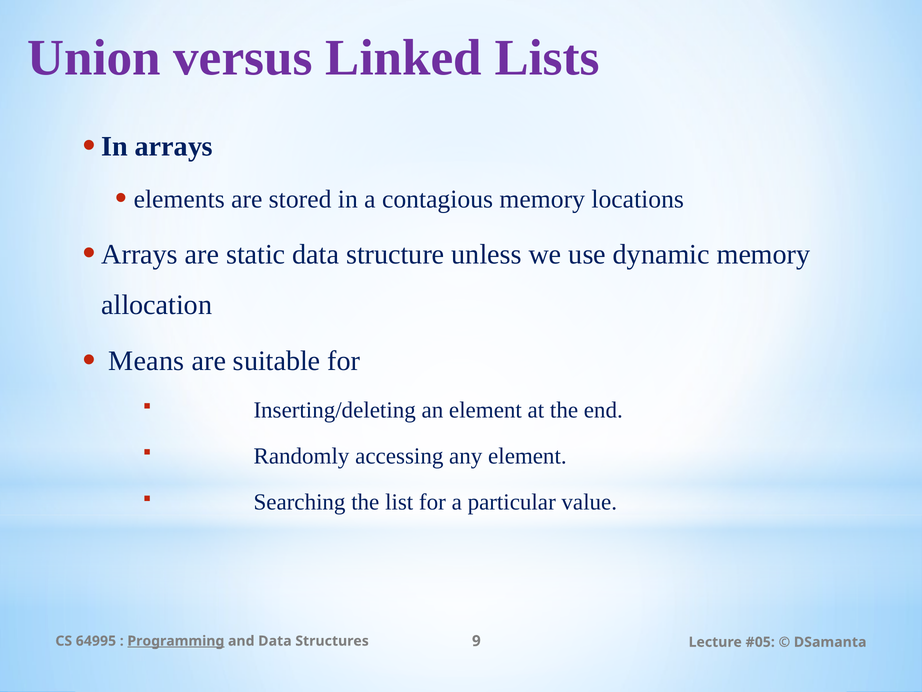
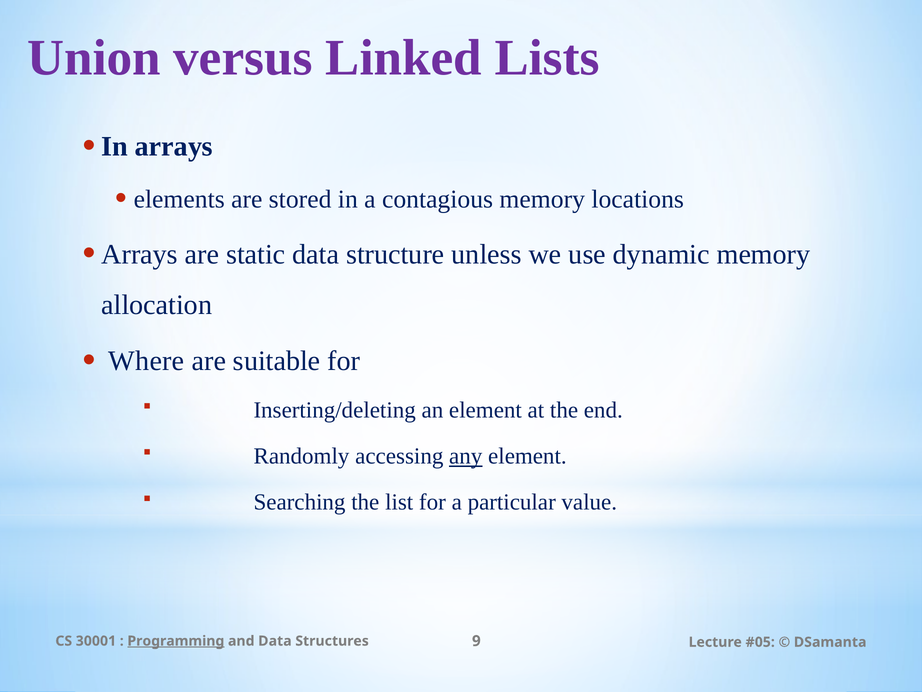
Means: Means -> Where (146, 361)
any underline: none -> present (466, 456)
64995: 64995 -> 30001 (96, 641)
